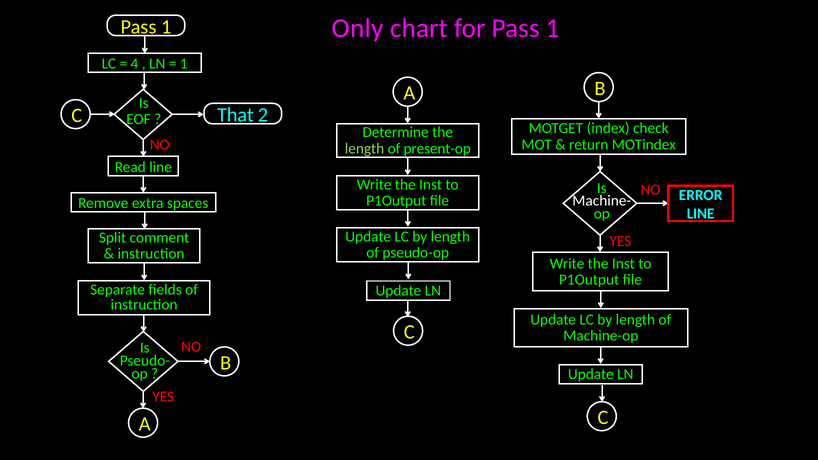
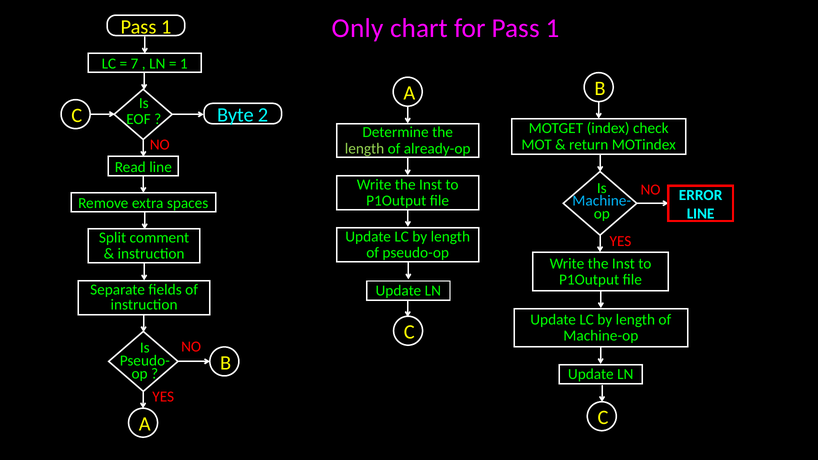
4: 4 -> 7 (134, 64)
That: That -> Byte (235, 115)
present-op: present-op -> already-op (437, 149)
Machine- colour: white -> light blue (602, 201)
